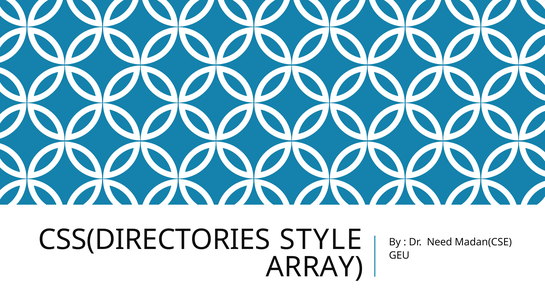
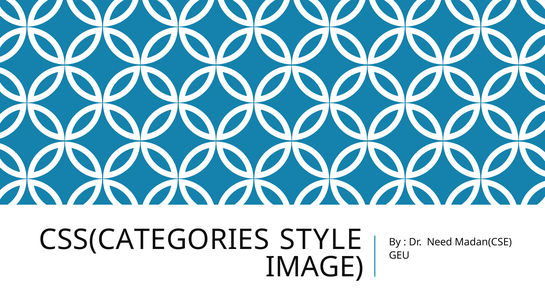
CSS(DIRECTORIES: CSS(DIRECTORIES -> CSS(CATEGORIES (154, 240)
ARRAY: ARRAY -> IMAGE (315, 267)
